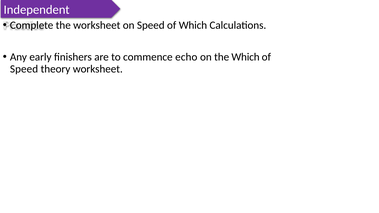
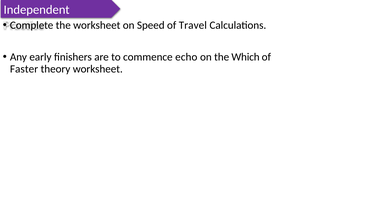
of Which: Which -> Travel (193, 25)
Speed: Speed -> Faster (24, 69)
